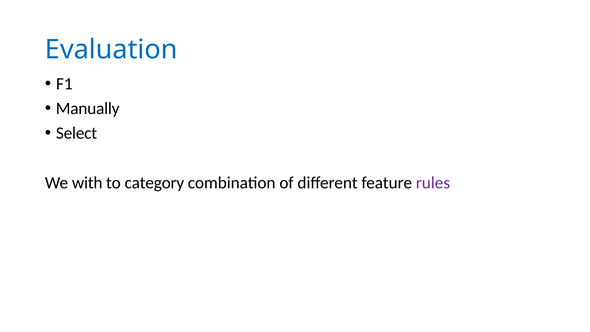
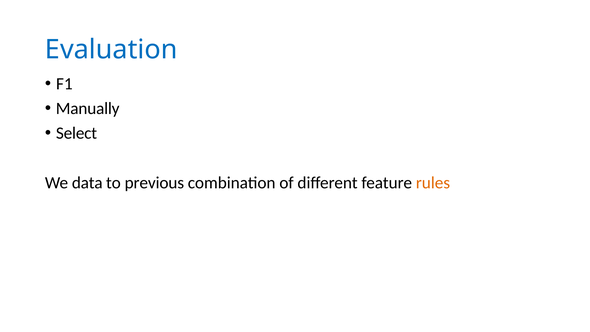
with: with -> data (87, 183)
category: category -> previous (154, 183)
rules colour: purple -> orange (433, 183)
